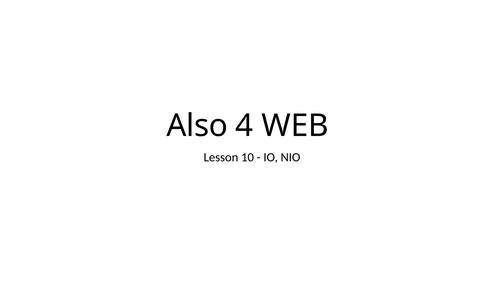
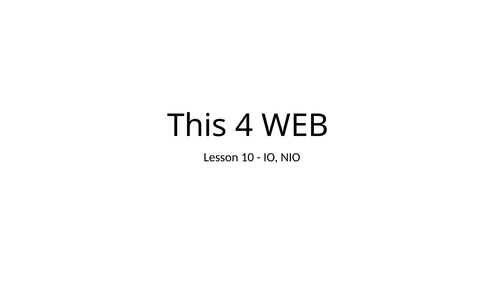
Also: Also -> This (197, 126)
